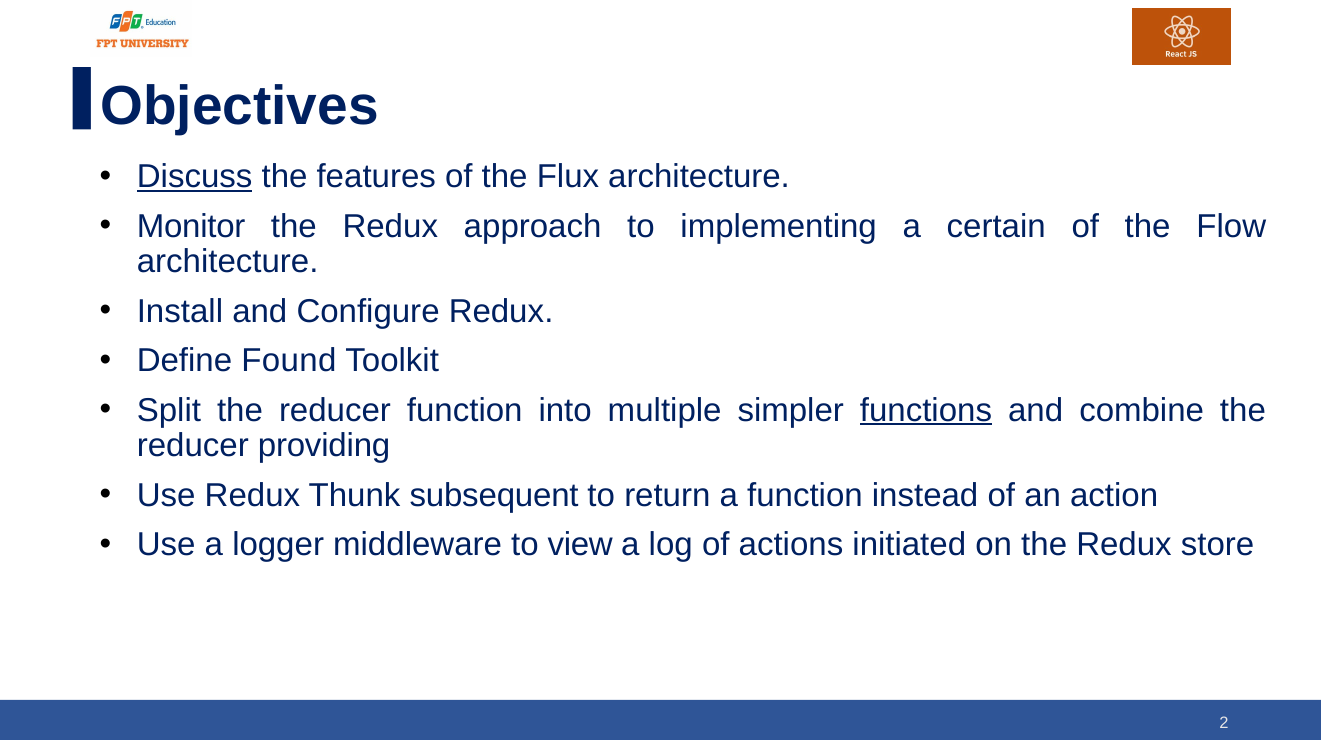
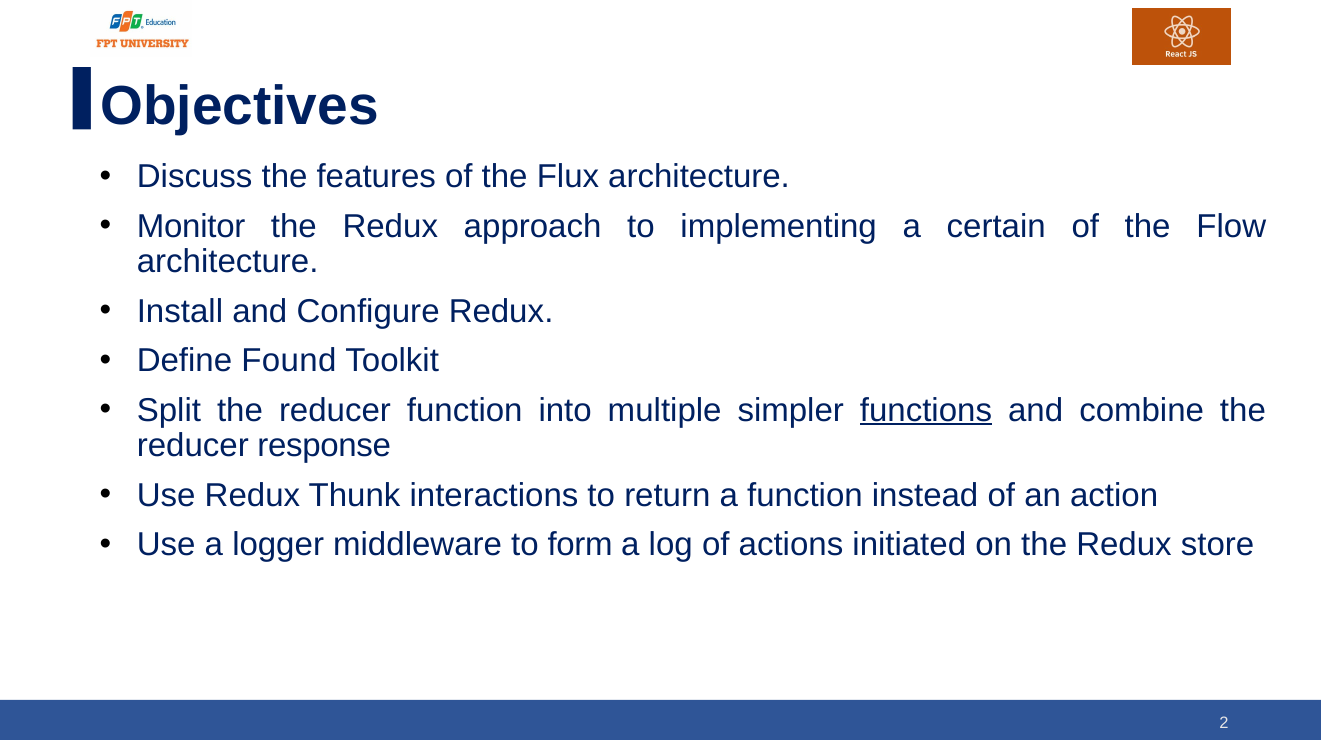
Discuss underline: present -> none (195, 177)
providing: providing -> response (324, 446)
subsequent: subsequent -> interactions (494, 495)
view: view -> form (580, 545)
